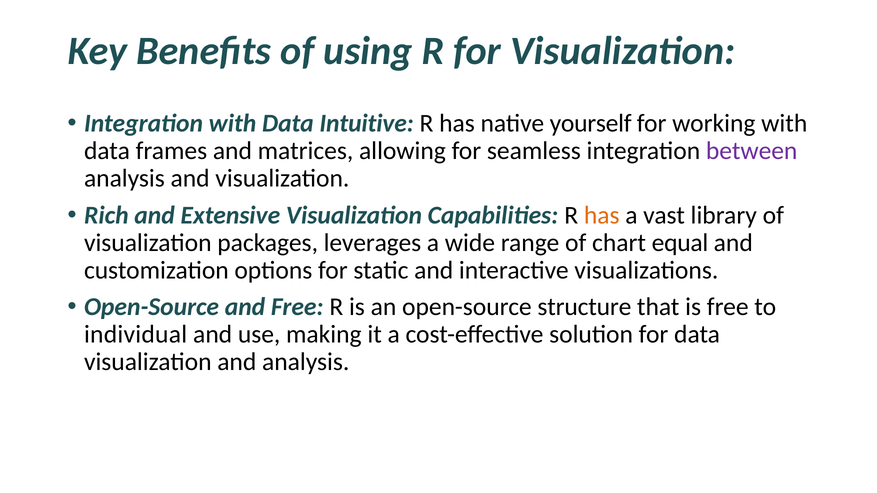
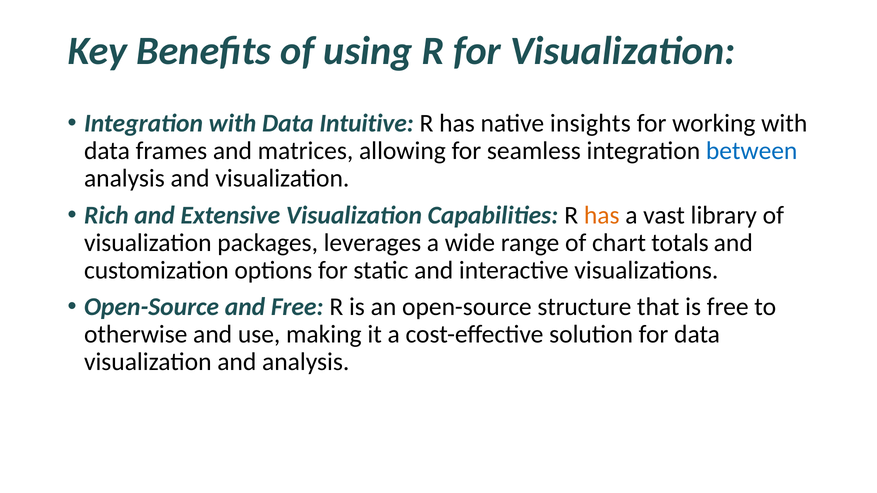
yourself: yourself -> insights (590, 123)
between colour: purple -> blue (752, 151)
equal: equal -> totals (680, 243)
individual: individual -> otherwise (136, 335)
